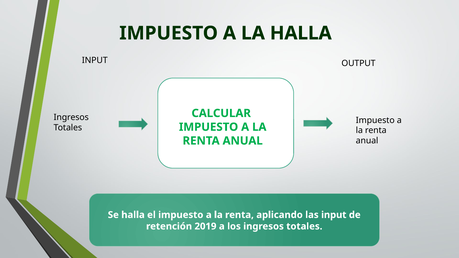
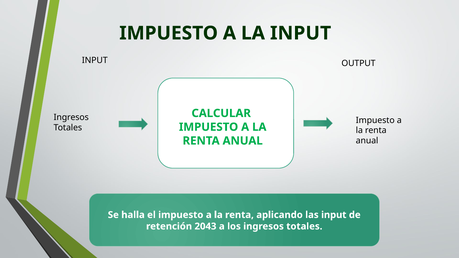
LA HALLA: HALLA -> INPUT (301, 33)
2019: 2019 -> 2043 (205, 226)
